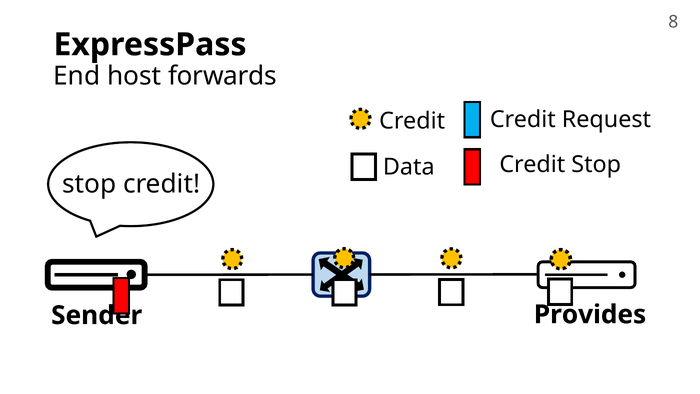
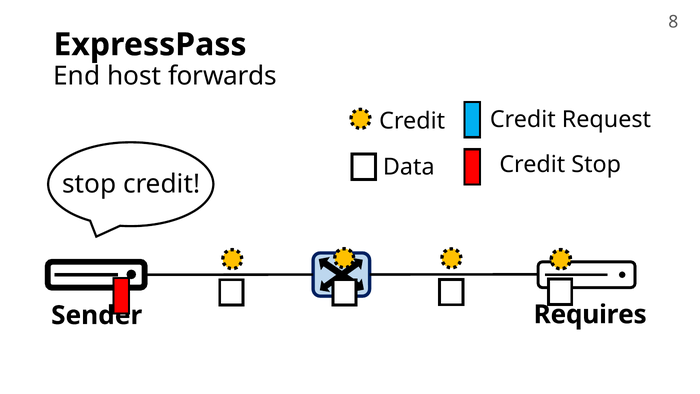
Provides: Provides -> Requires (590, 314)
